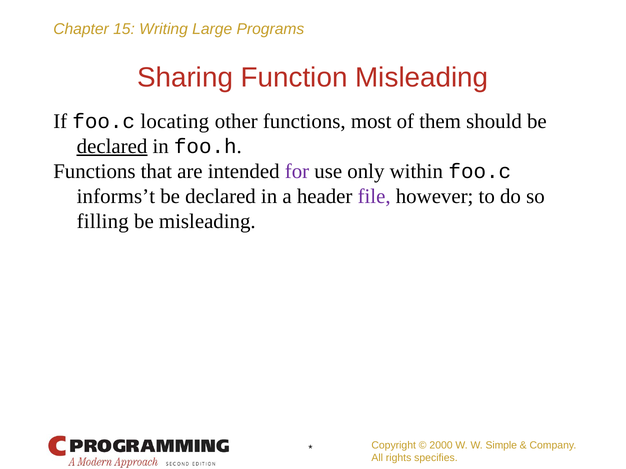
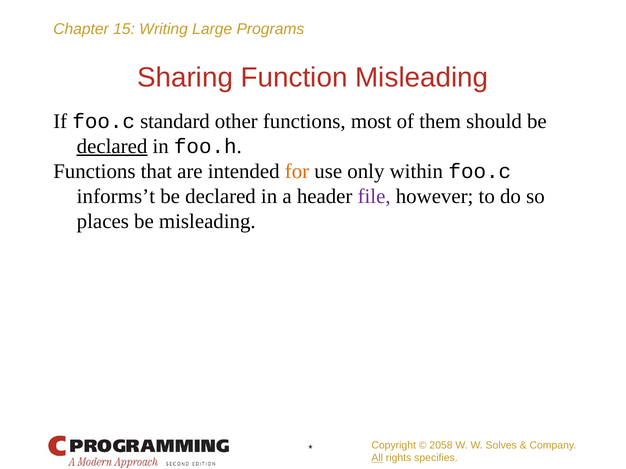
locating: locating -> standard (175, 121)
for colour: purple -> orange (297, 172)
filling: filling -> places (103, 222)
2000: 2000 -> 2058 (441, 446)
Simple: Simple -> Solves (501, 446)
All underline: none -> present (377, 458)
